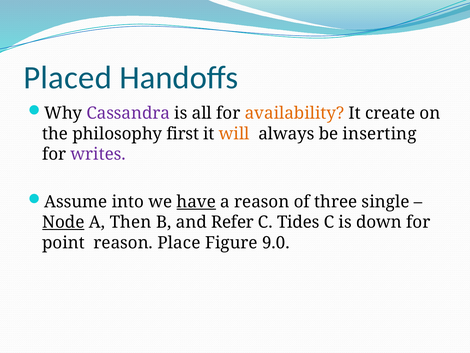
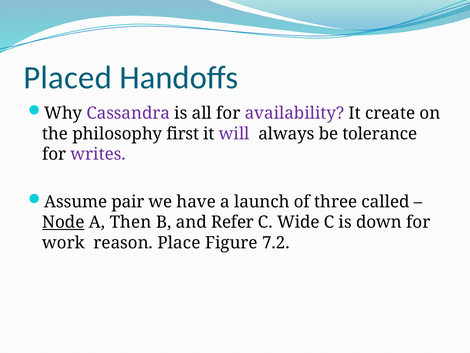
availability colour: orange -> purple (294, 113)
will colour: orange -> purple (234, 134)
inserting: inserting -> tolerance (380, 134)
into: into -> pair (128, 202)
have underline: present -> none (196, 202)
a reason: reason -> launch (262, 202)
single: single -> called (386, 202)
Tides: Tides -> Wide (298, 222)
point: point -> work (63, 242)
9.0: 9.0 -> 7.2 (276, 242)
